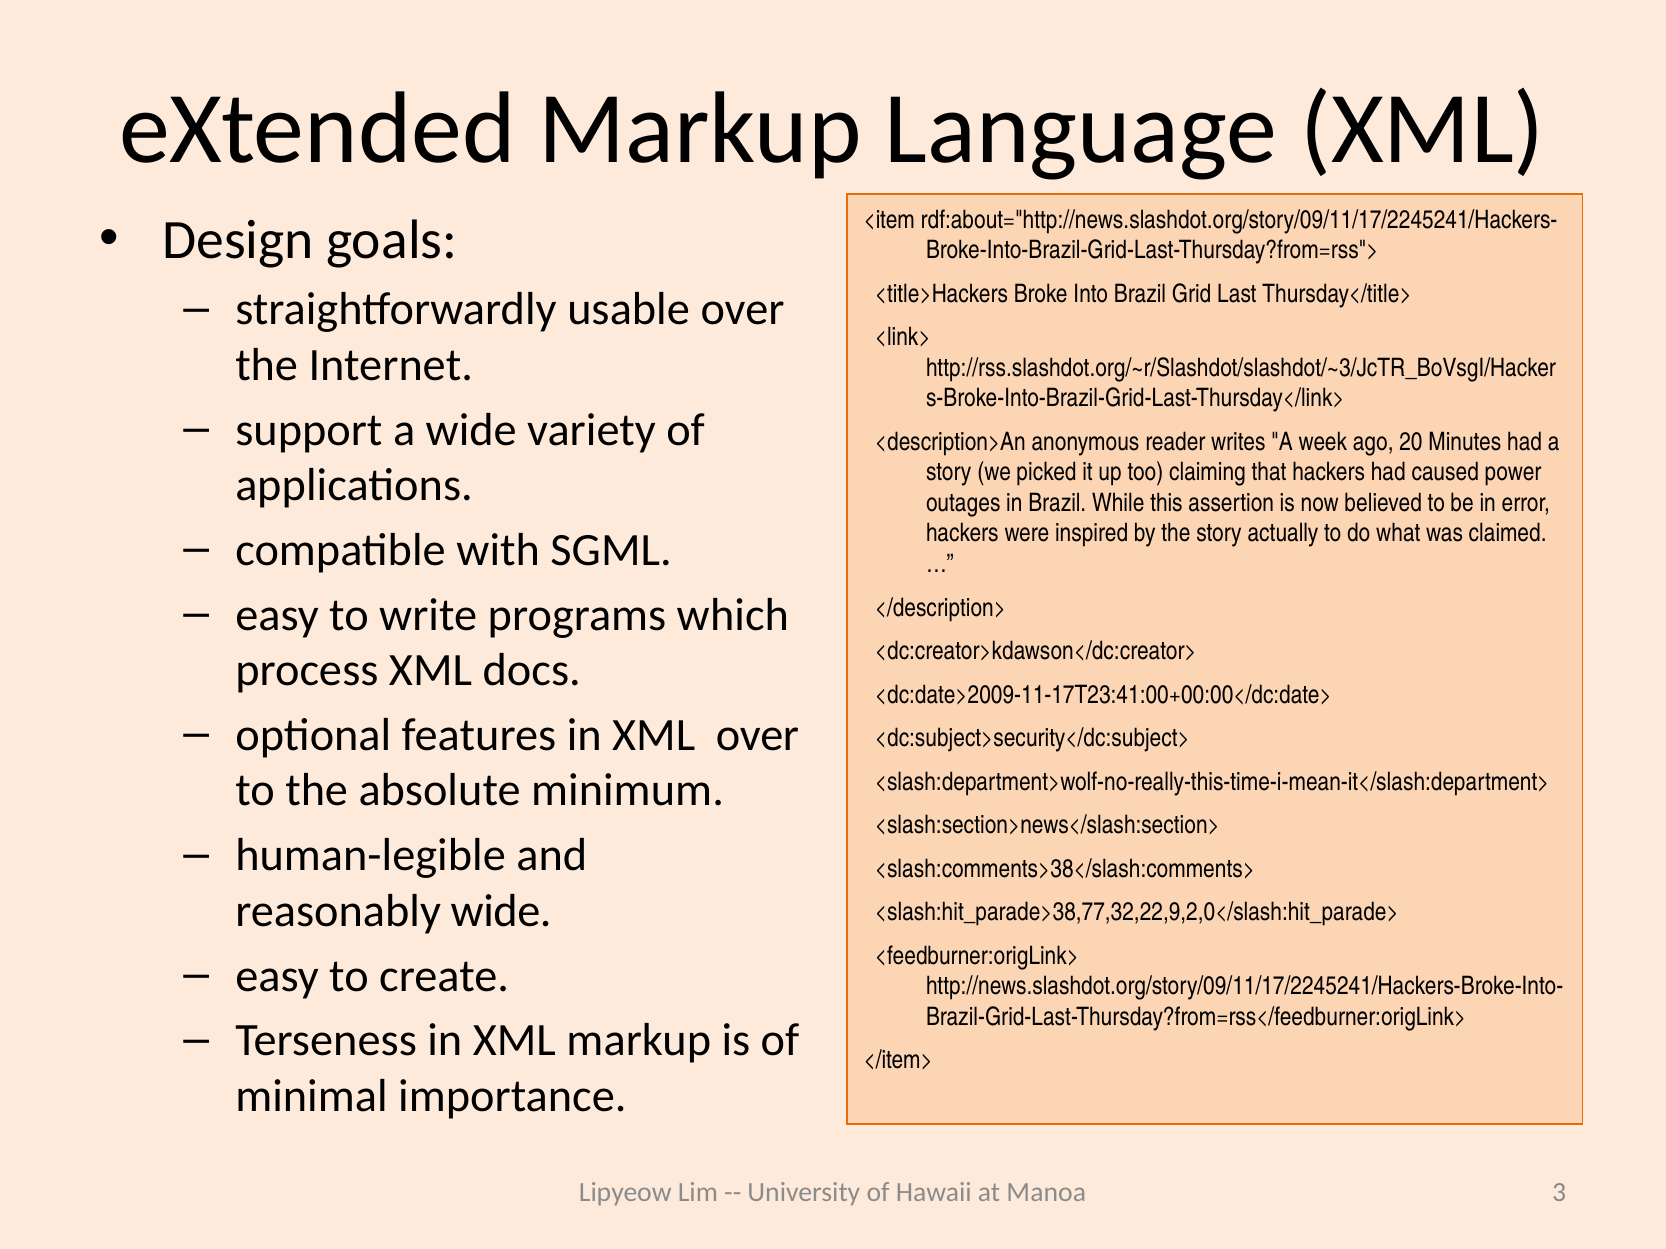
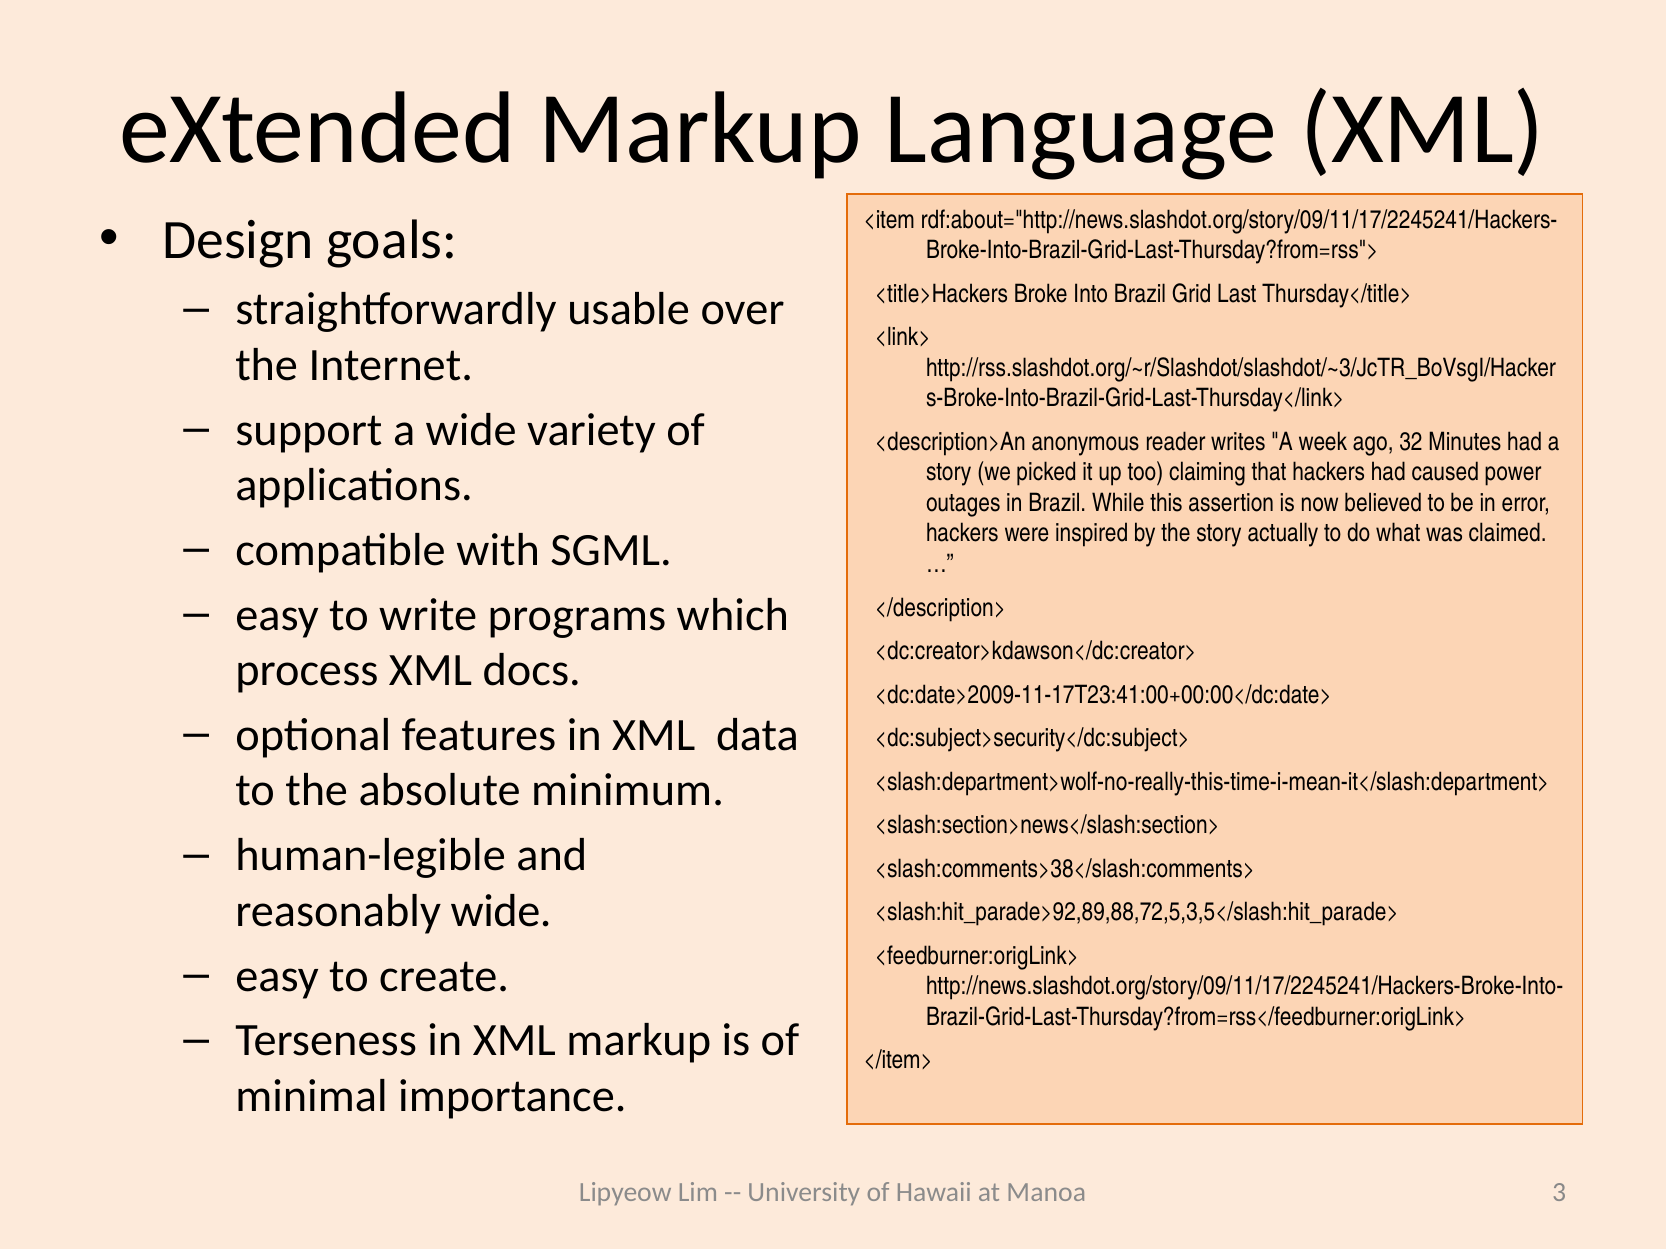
20: 20 -> 32 (1411, 442)
XML over: over -> data (758, 735)
<slash:hit_parade>38,77,32,22,9,2,0</slash:hit_parade>: <slash:hit_parade>38,77,32,22,9,2,0</slash:hit_parade> -> <slash:hit_parade>92,89,88,72,5,3,5</slash:hit_parade> (1137, 913)
